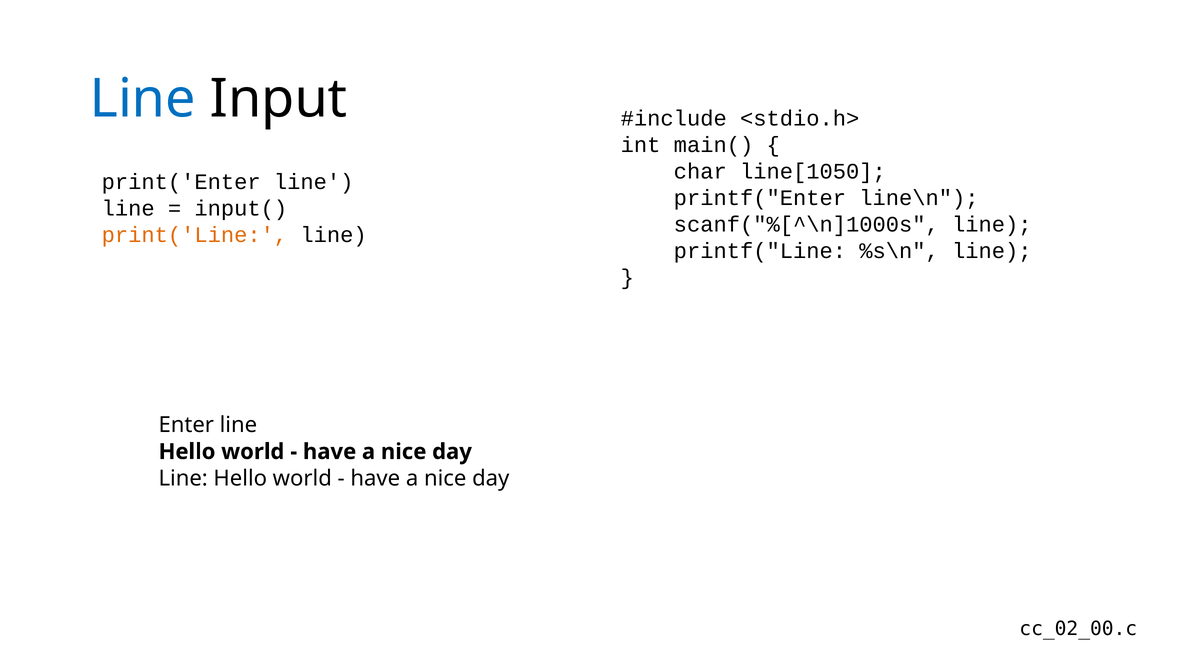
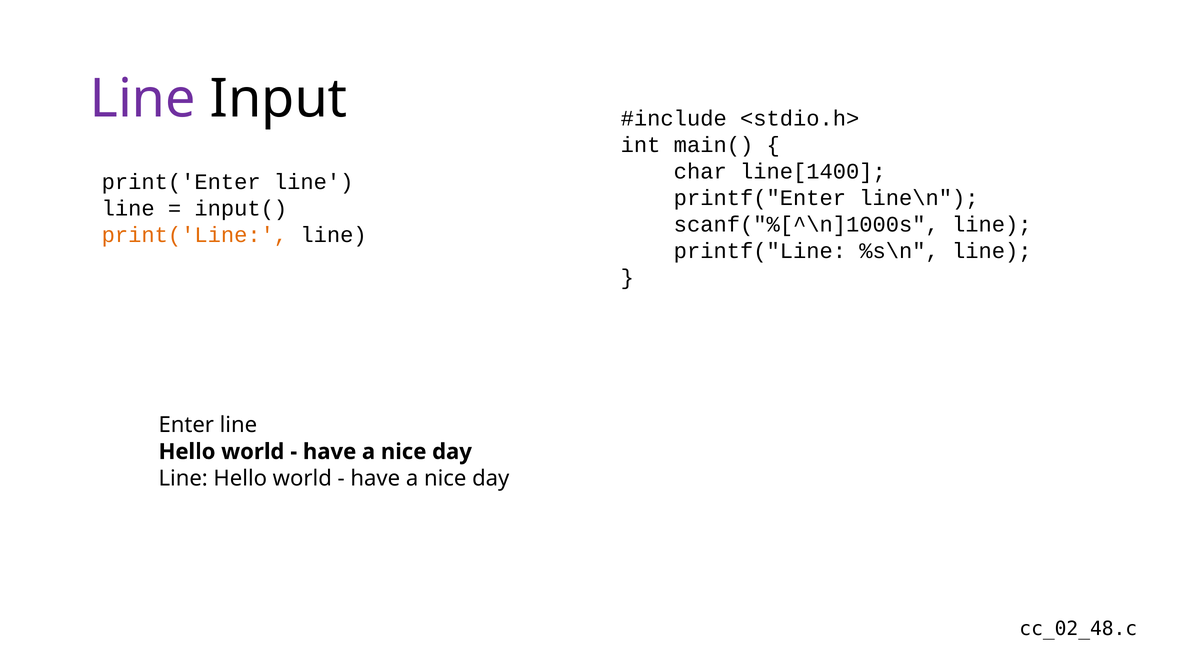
Line colour: blue -> purple (143, 99)
line[1050: line[1050 -> line[1400 (813, 171)
cc_02_00.c: cc_02_00.c -> cc_02_48.c (1078, 628)
